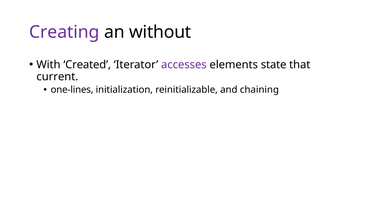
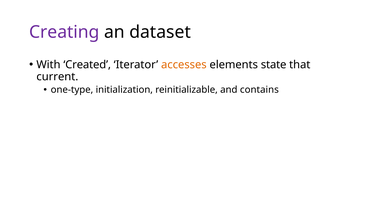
without: without -> dataset (160, 32)
accesses colour: purple -> orange (184, 65)
one-lines: one-lines -> one-type (72, 90)
chaining: chaining -> contains (259, 90)
